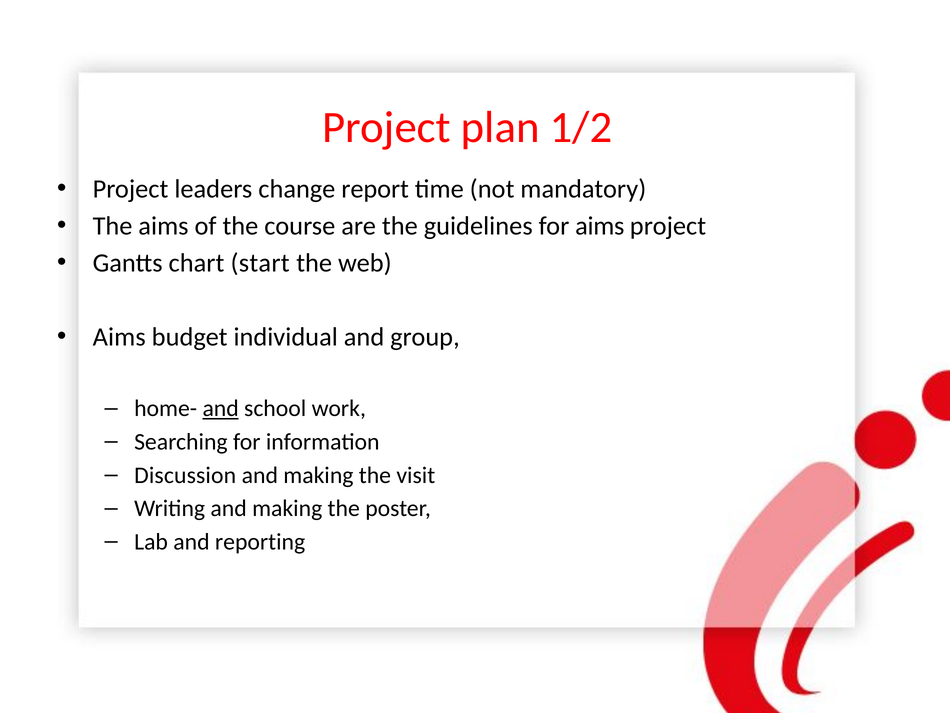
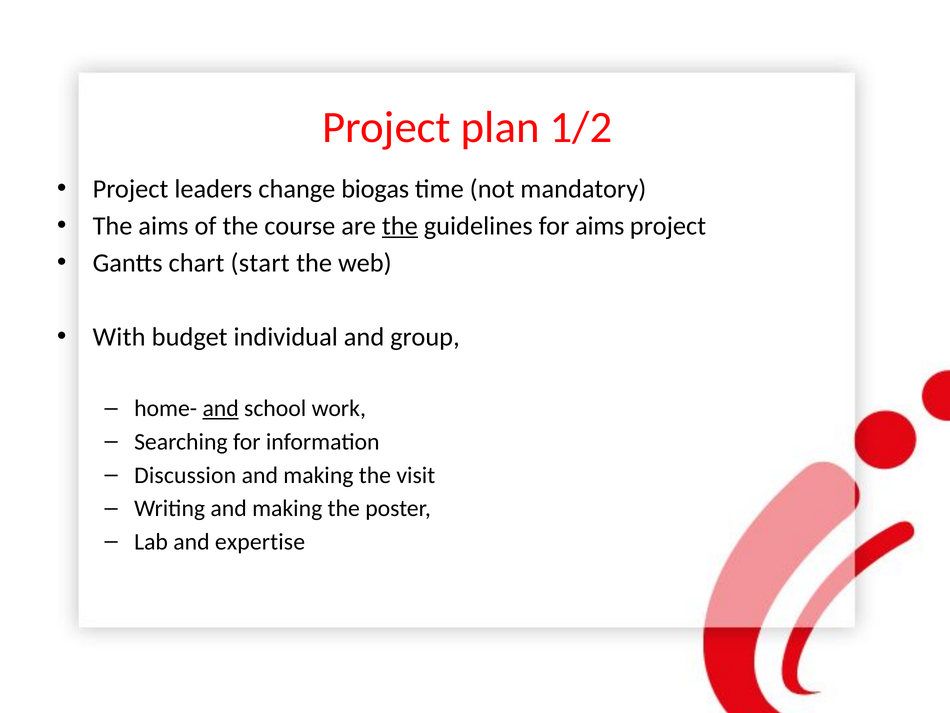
report: report -> biogas (375, 189)
the underline: none -> present (400, 226)
Aims: Aims -> With (119, 337)
reporting: reporting -> expertise (260, 541)
